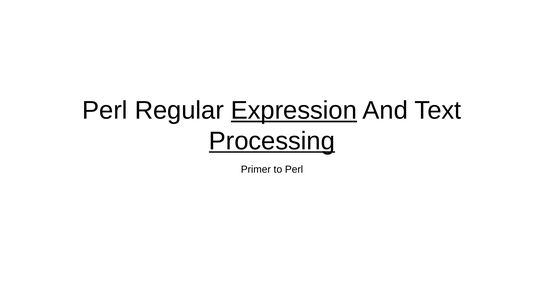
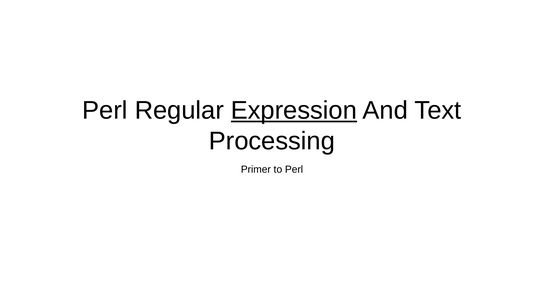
Processing underline: present -> none (272, 141)
